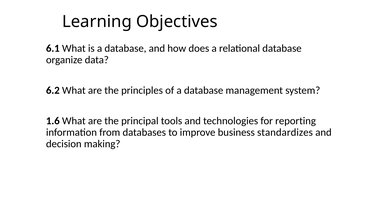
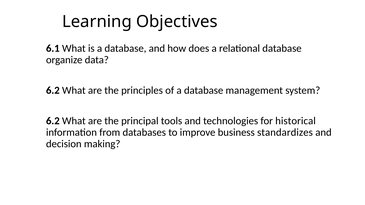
1.6: 1.6 -> 6.2 (53, 121)
reporting: reporting -> historical (296, 121)
